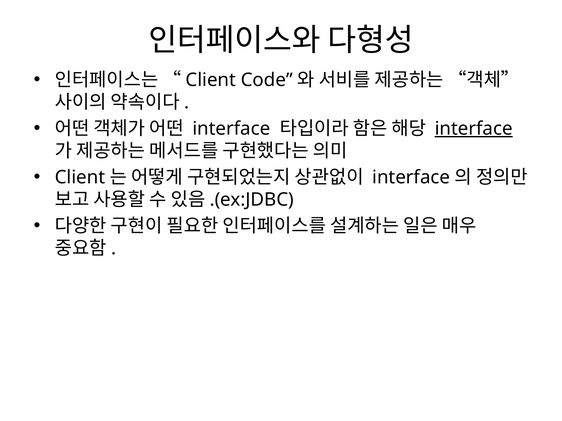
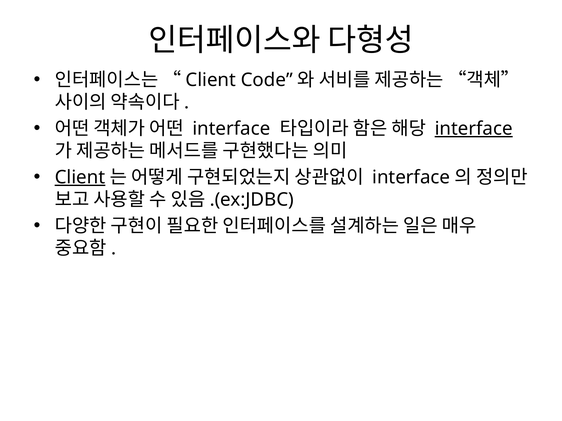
Client underline: none -> present (80, 177)
